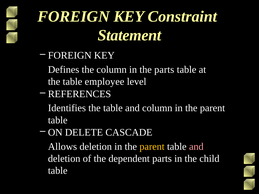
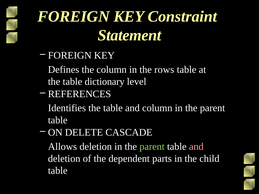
the parts: parts -> rows (164, 70)
employee: employee -> dictionary (105, 82)
parent colour: yellow -> light green (152, 147)
